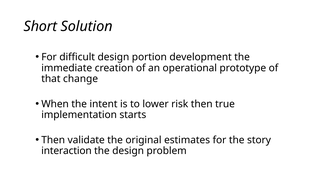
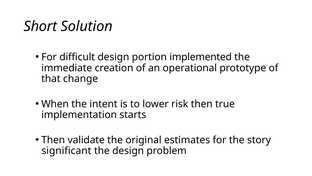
development: development -> implemented (201, 57)
interaction: interaction -> significant (66, 150)
